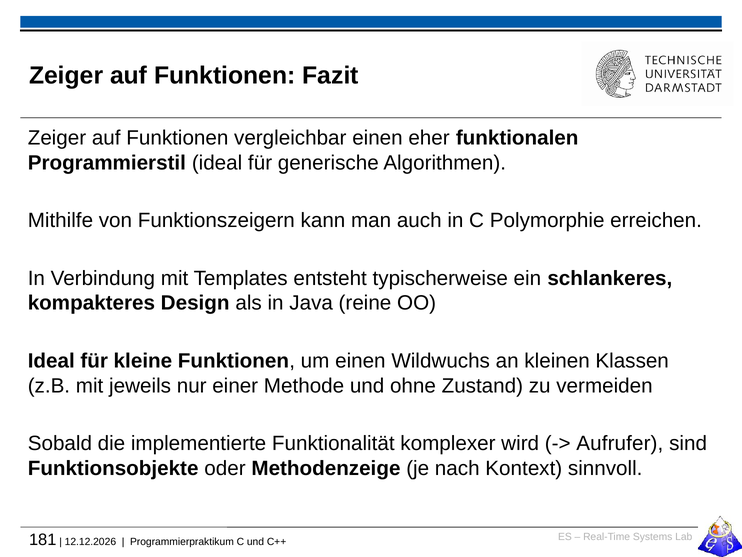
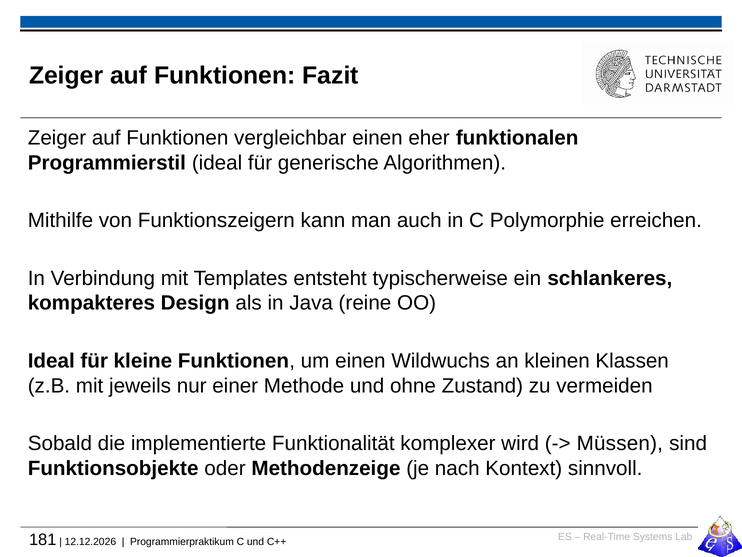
Aufrufer: Aufrufer -> Müssen (620, 443)
